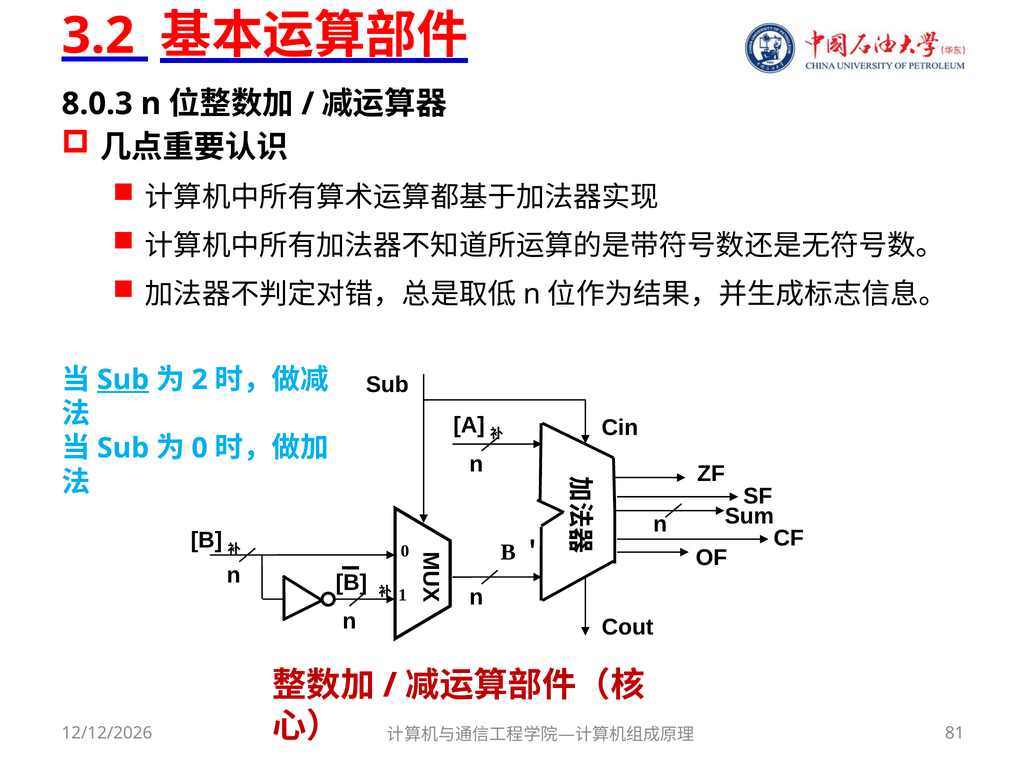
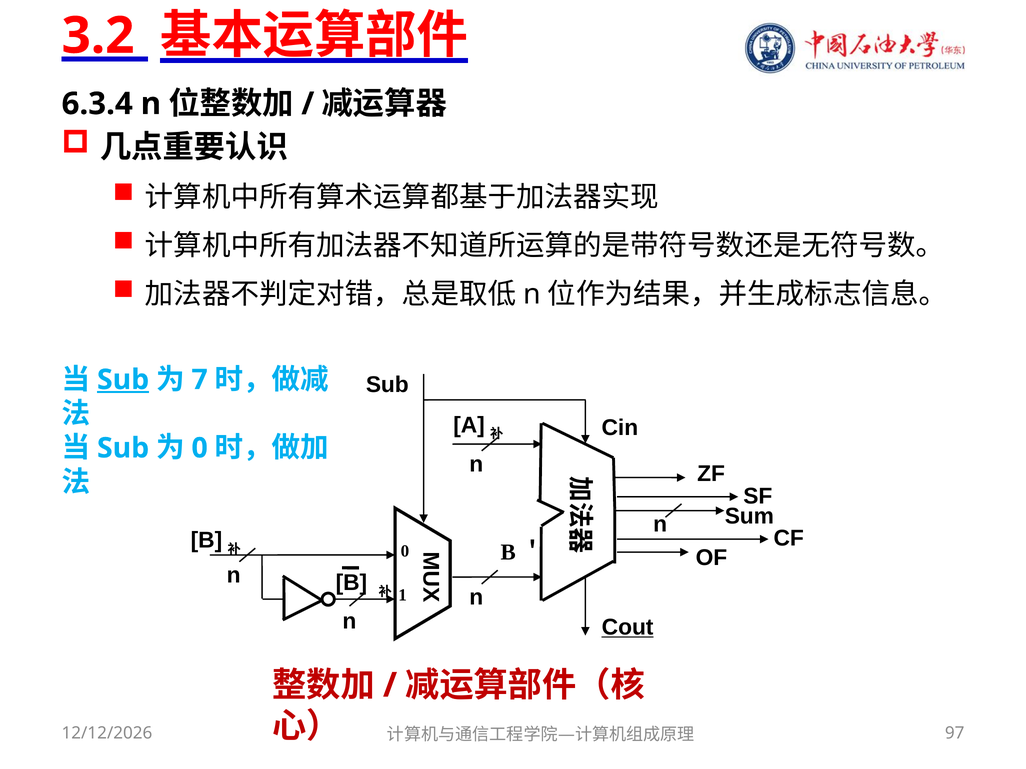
8.0.3: 8.0.3 -> 6.3.4 (97, 104)
2: 2 -> 7 (200, 380)
Cout underline: none -> present (628, 628)
81: 81 -> 97 (955, 733)
